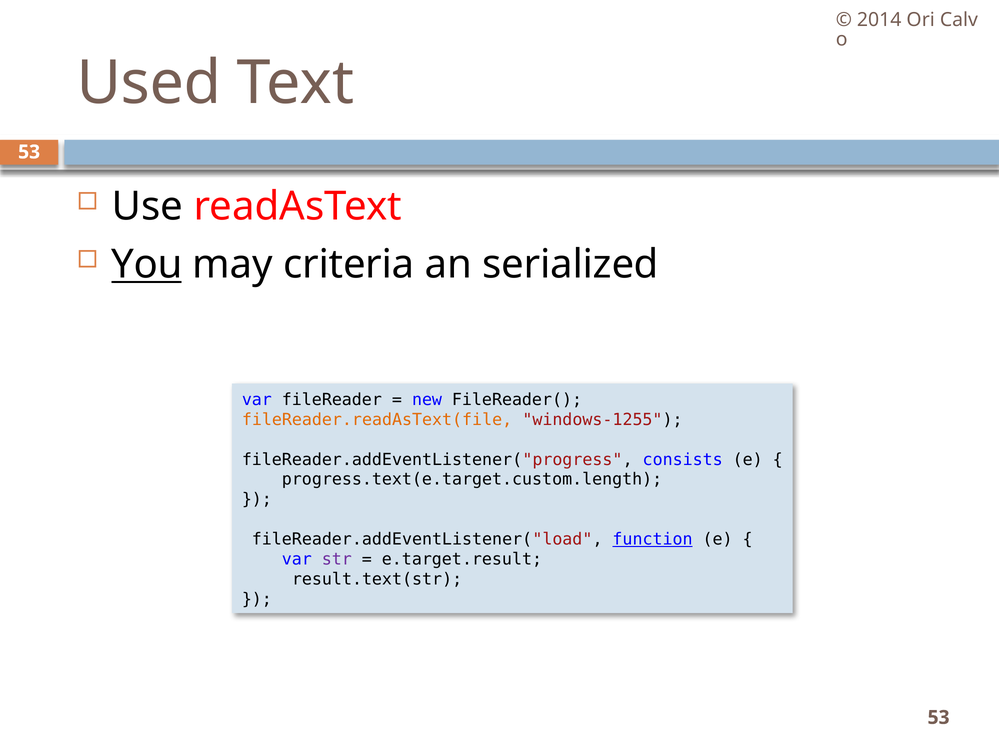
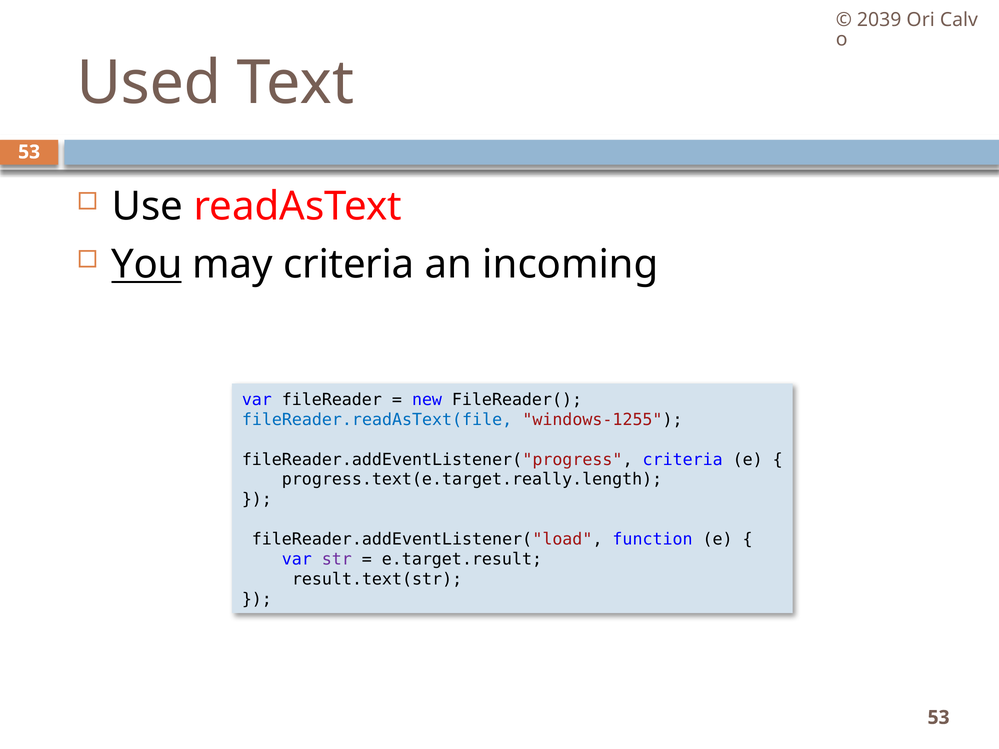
2014: 2014 -> 2039 (879, 20)
serialized: serialized -> incoming (570, 265)
fileReader.readAsText(file colour: orange -> blue (377, 420)
fileReader.addEventListener("progress consists: consists -> criteria (683, 460)
progress.text(e.target.custom.length: progress.text(e.target.custom.length -> progress.text(e.target.really.length (472, 480)
function underline: present -> none (653, 540)
